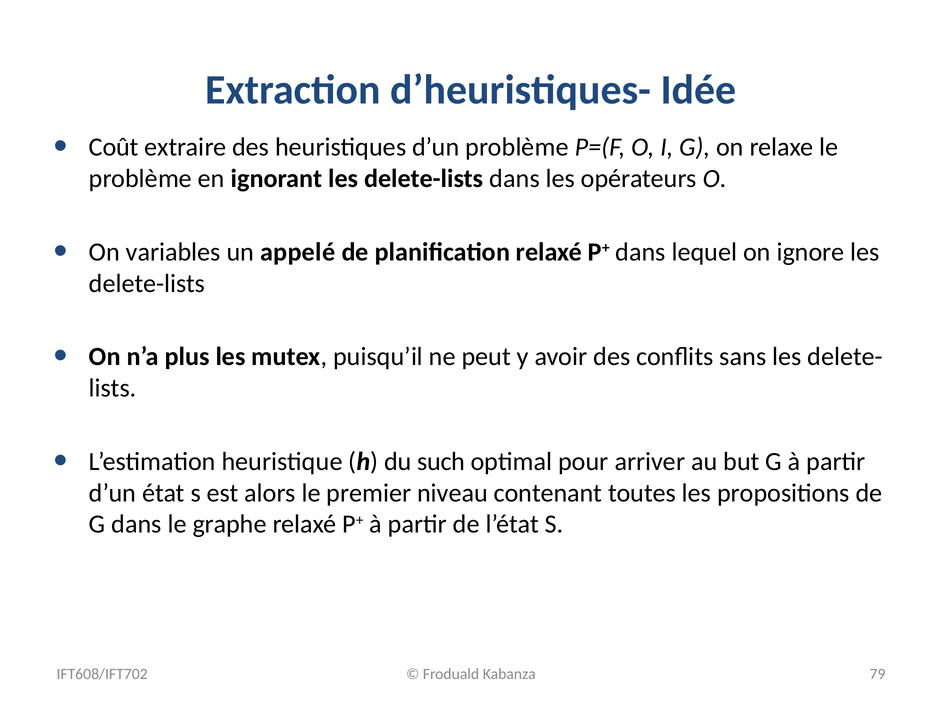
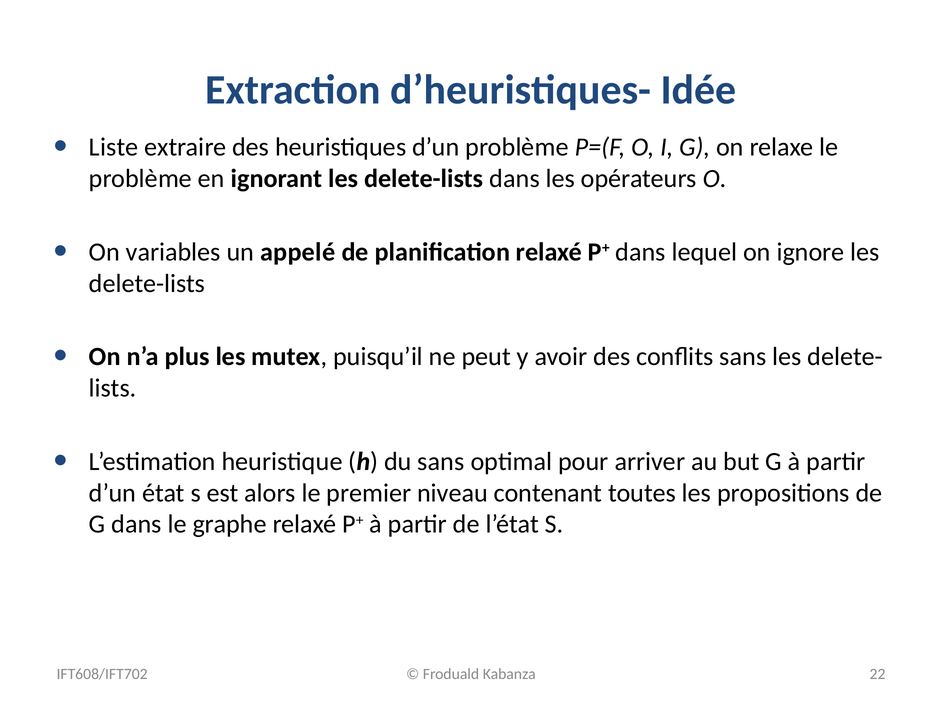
Coût: Coût -> Liste (114, 147)
du such: such -> sans (441, 462)
79: 79 -> 22 (878, 675)
